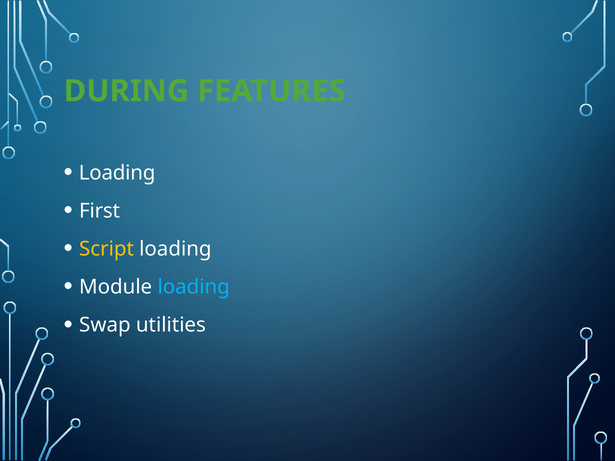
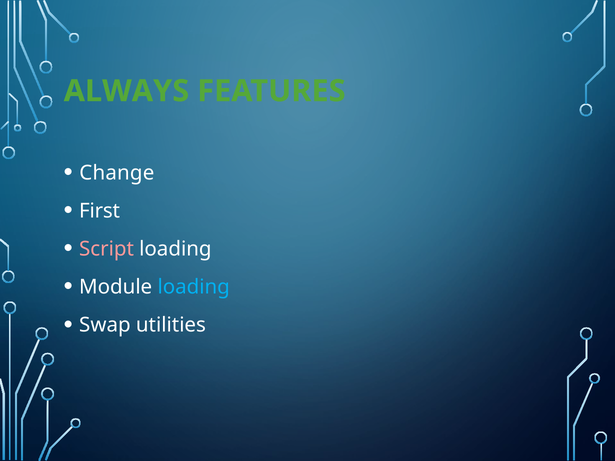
DURING: DURING -> ALWAYS (126, 91)
Loading: Loading -> Change (117, 173)
Script colour: yellow -> pink (107, 249)
